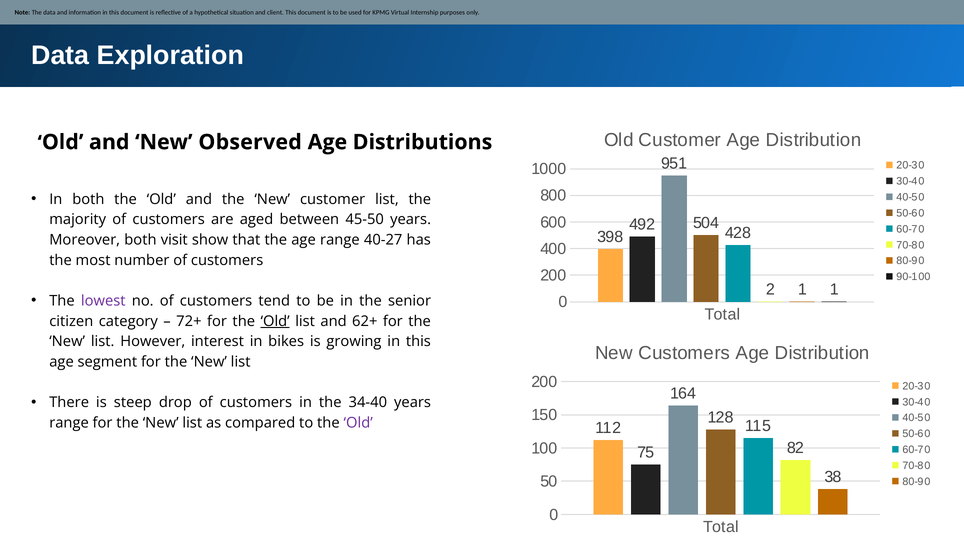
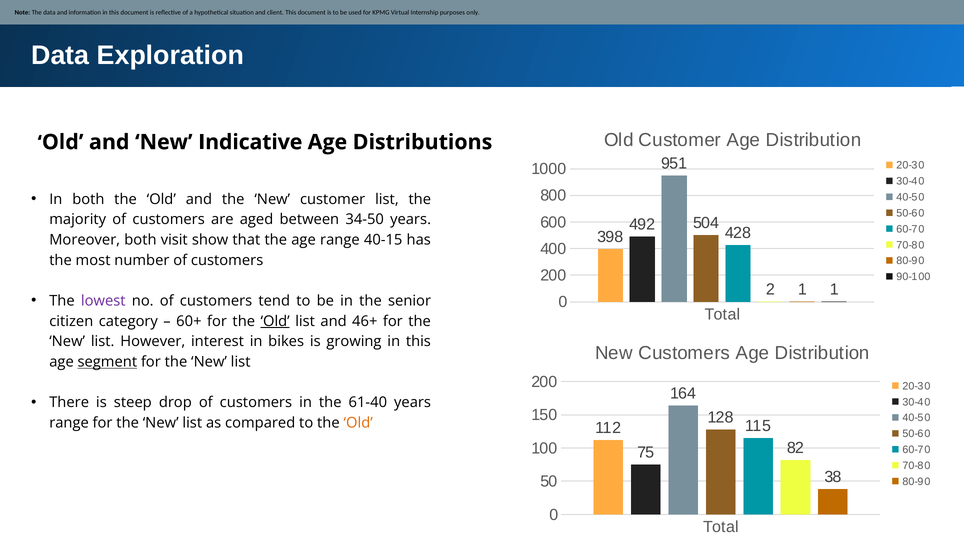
Observed: Observed -> Indicative (250, 142)
45-50: 45-50 -> 34-50 (365, 219)
40-27: 40-27 -> 40-15 (383, 240)
72+: 72+ -> 60+ (189, 321)
62+: 62+ -> 46+ (365, 321)
segment underline: none -> present (107, 361)
34-40: 34-40 -> 61-40 (368, 402)
Old colour: purple -> orange (358, 422)
